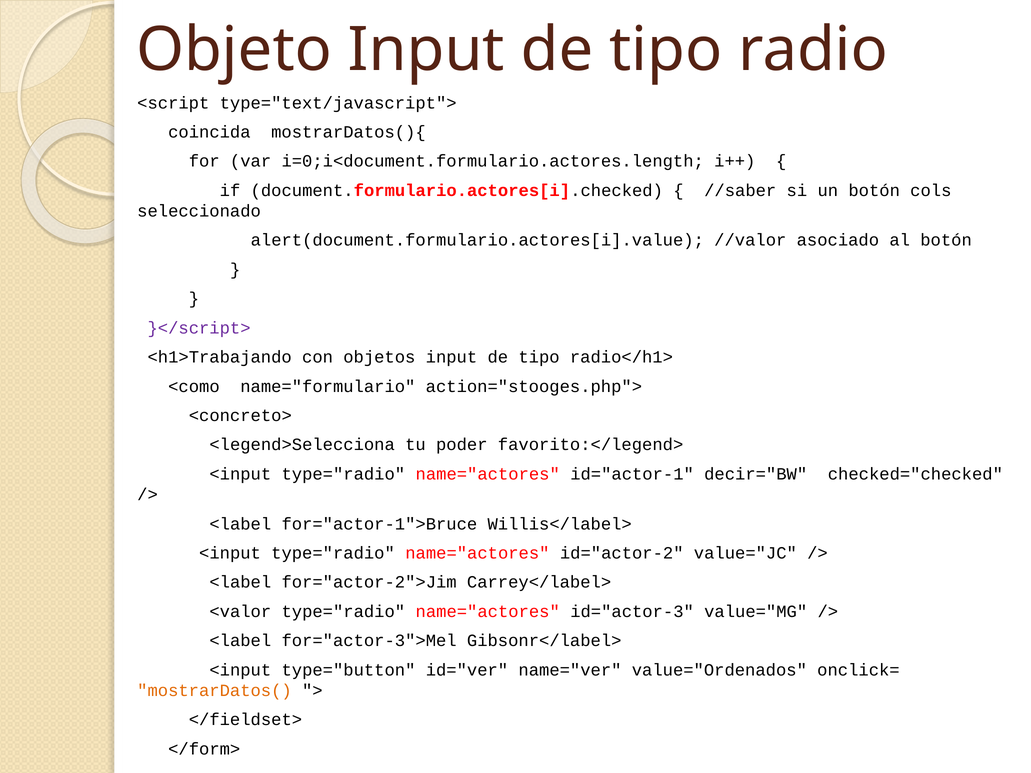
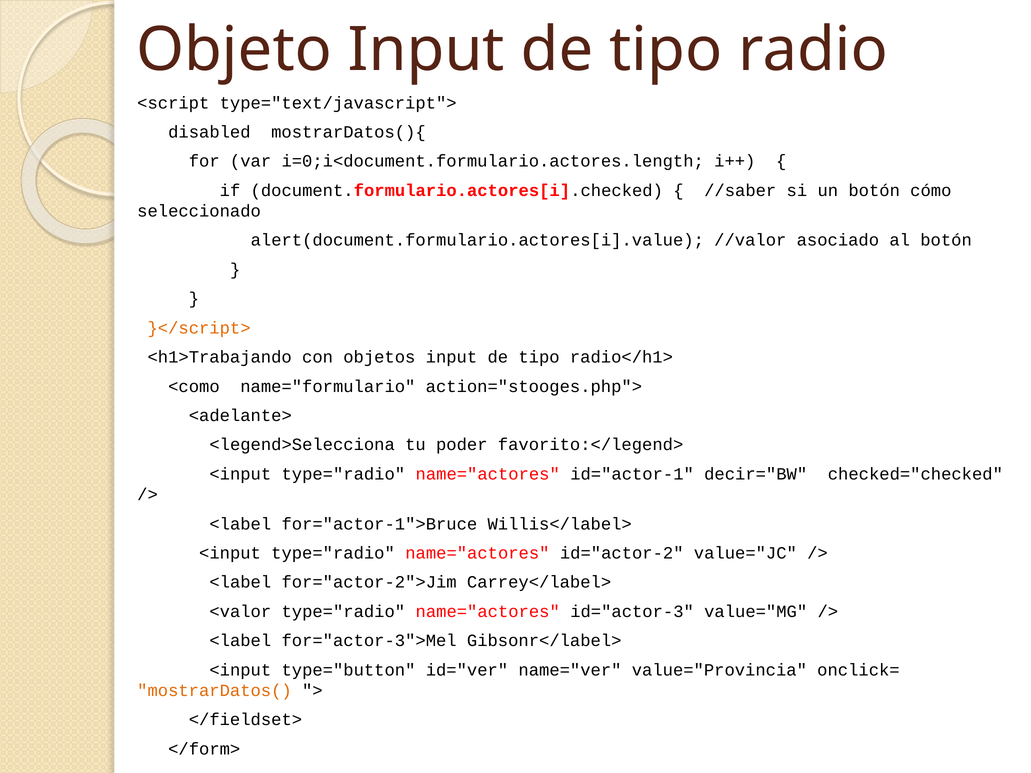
coincida: coincida -> disabled (209, 132)
cols: cols -> cómo (931, 191)
}</script> colour: purple -> orange (199, 328)
<concreto>: <concreto> -> <adelante> (240, 416)
value="Ordenados: value="Ordenados -> value="Provincia (719, 670)
